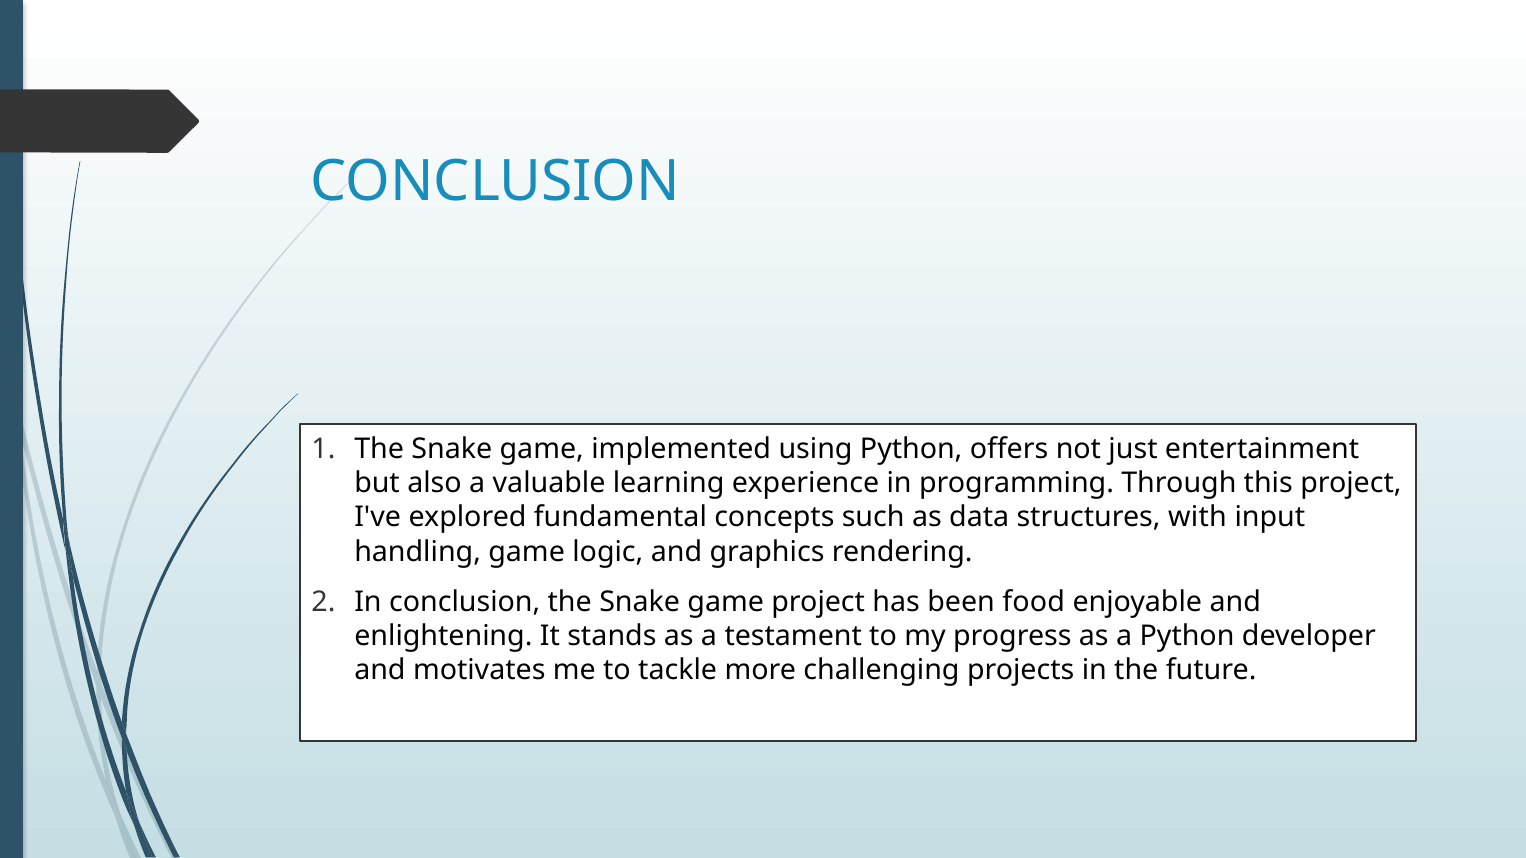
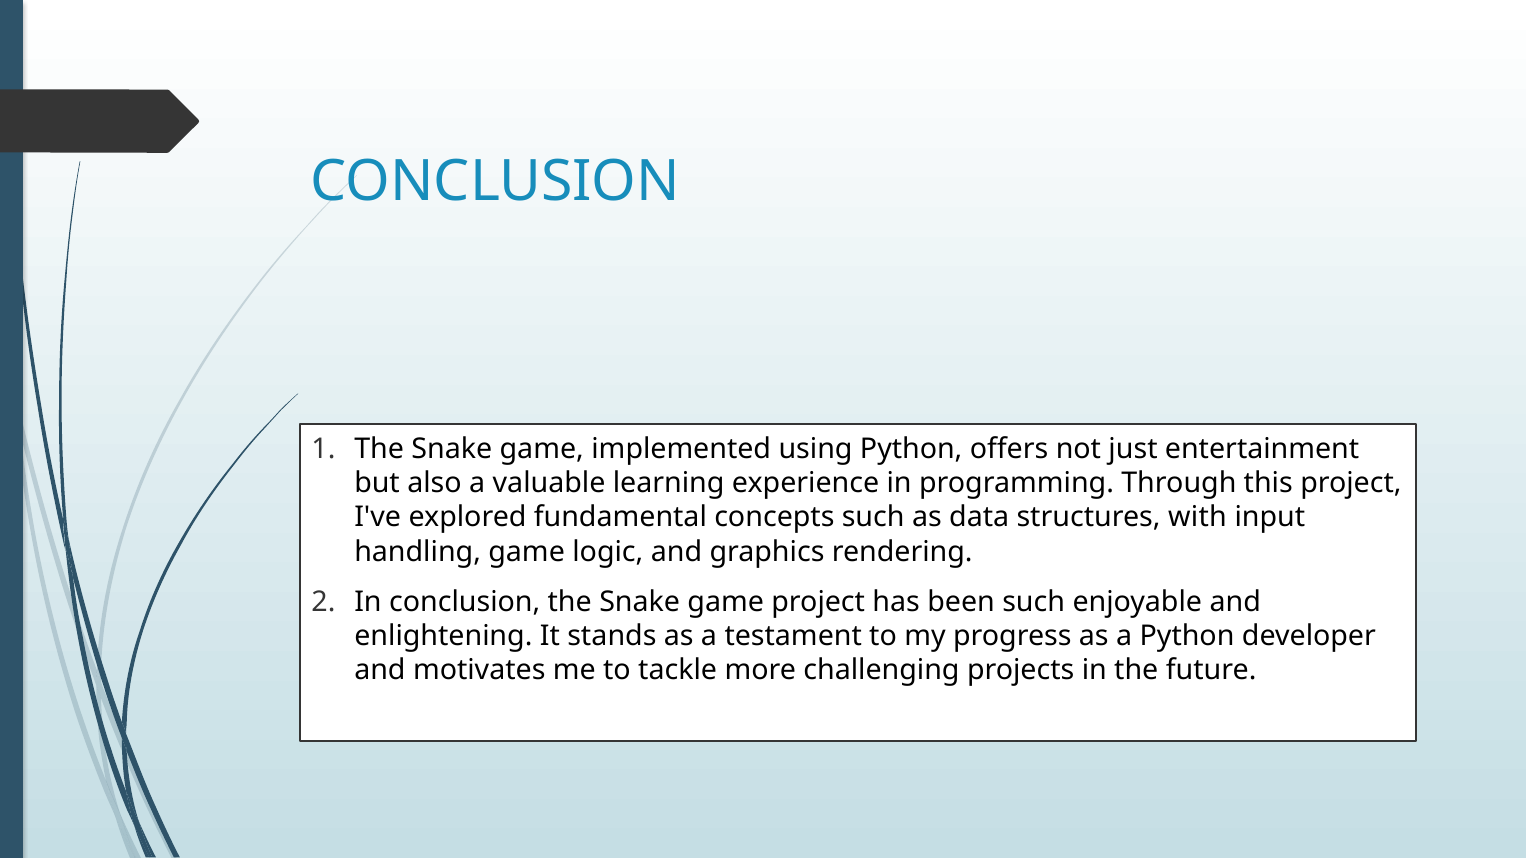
been food: food -> such (1034, 602)
